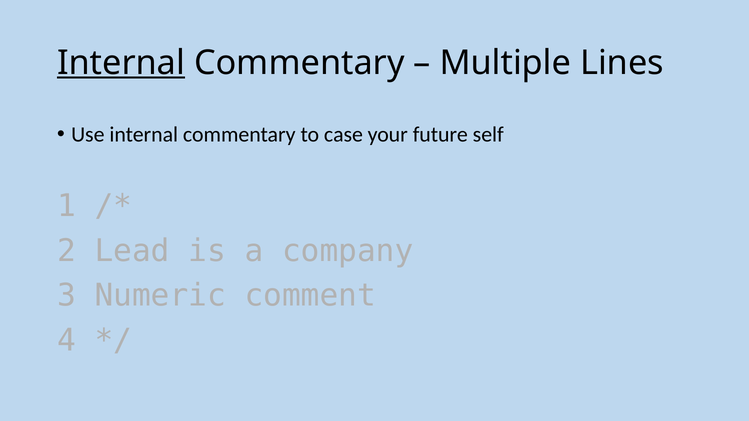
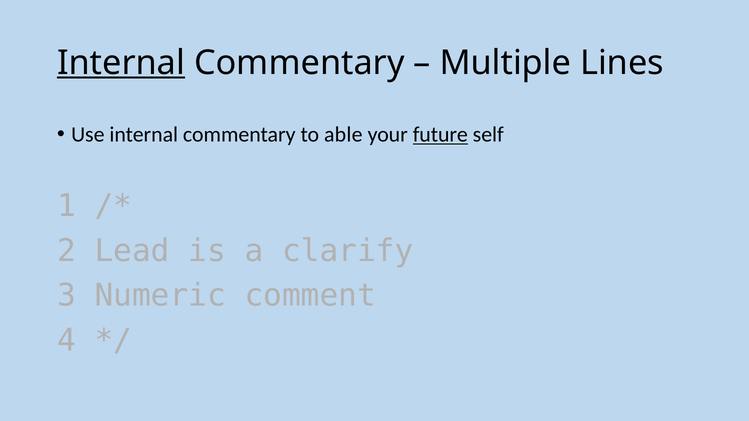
case: case -> able (343, 135)
future underline: none -> present (440, 135)
company: company -> clarify (348, 251)
